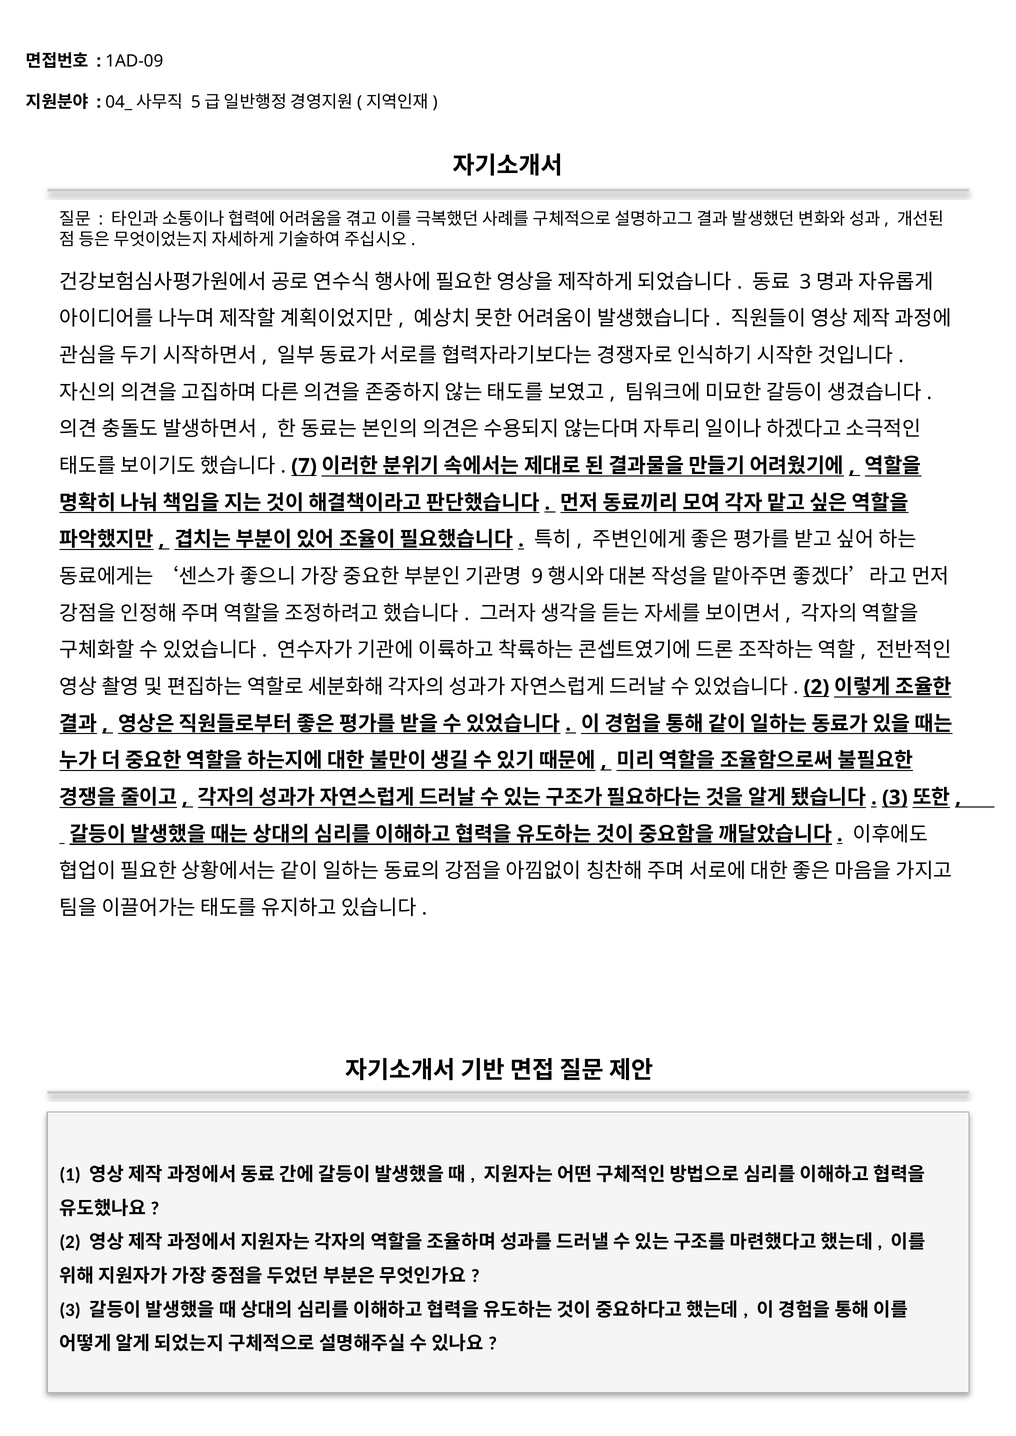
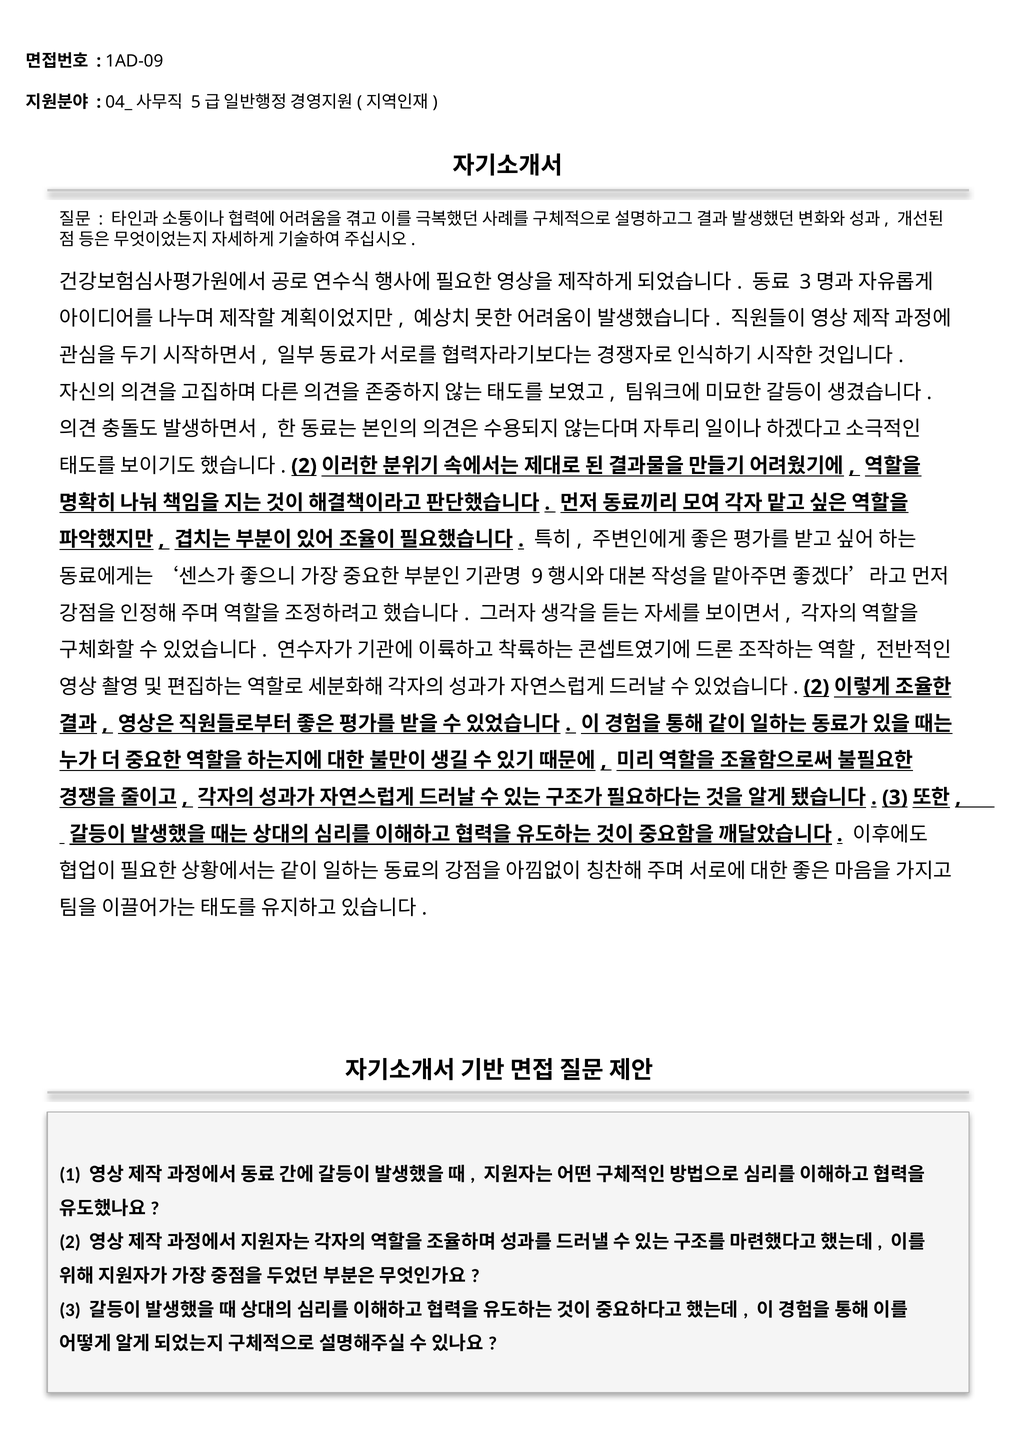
7: 7 -> 2 (304, 466)
